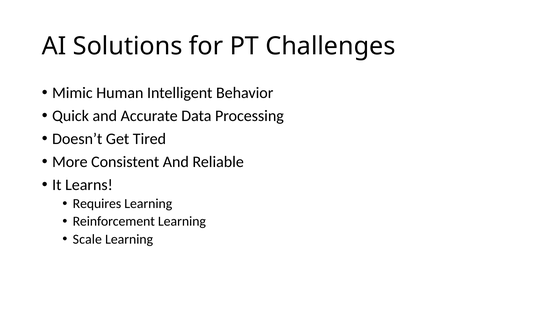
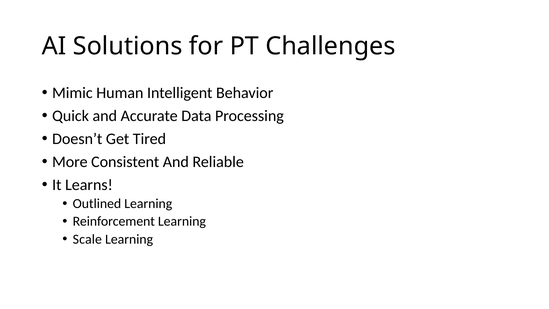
Requires: Requires -> Outlined (97, 204)
